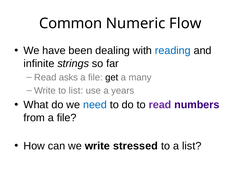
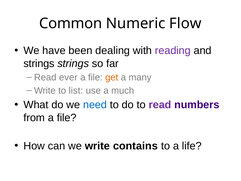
reading colour: blue -> purple (173, 51)
infinite: infinite -> strings (39, 63)
asks: asks -> ever (68, 77)
get colour: black -> orange (112, 77)
years: years -> much (123, 90)
stressed: stressed -> contains (135, 146)
a list: list -> life (192, 146)
